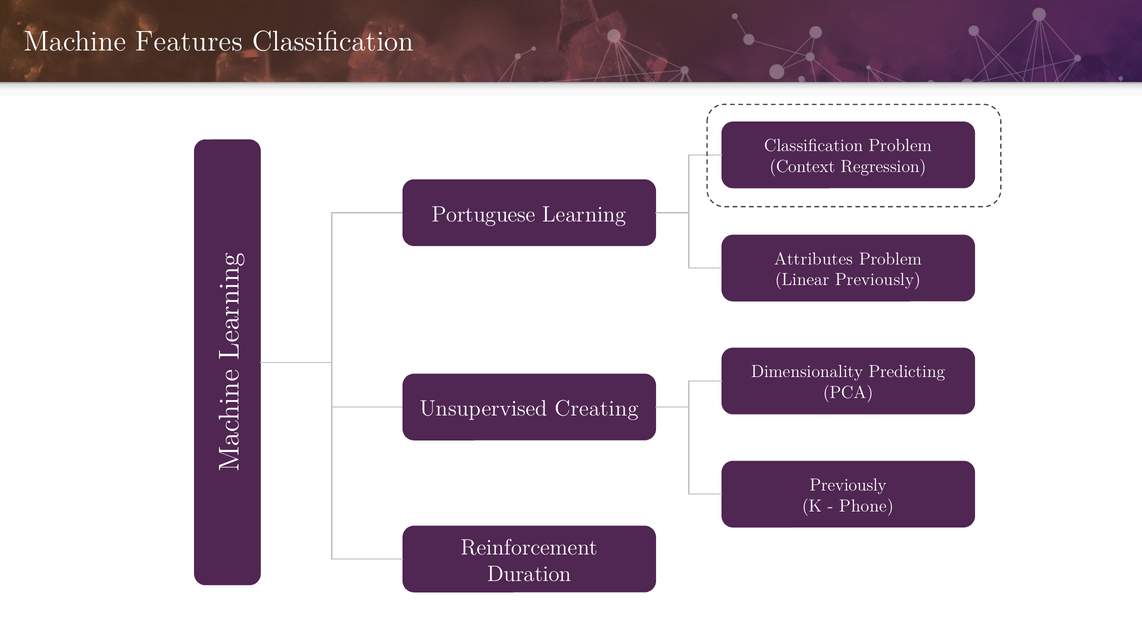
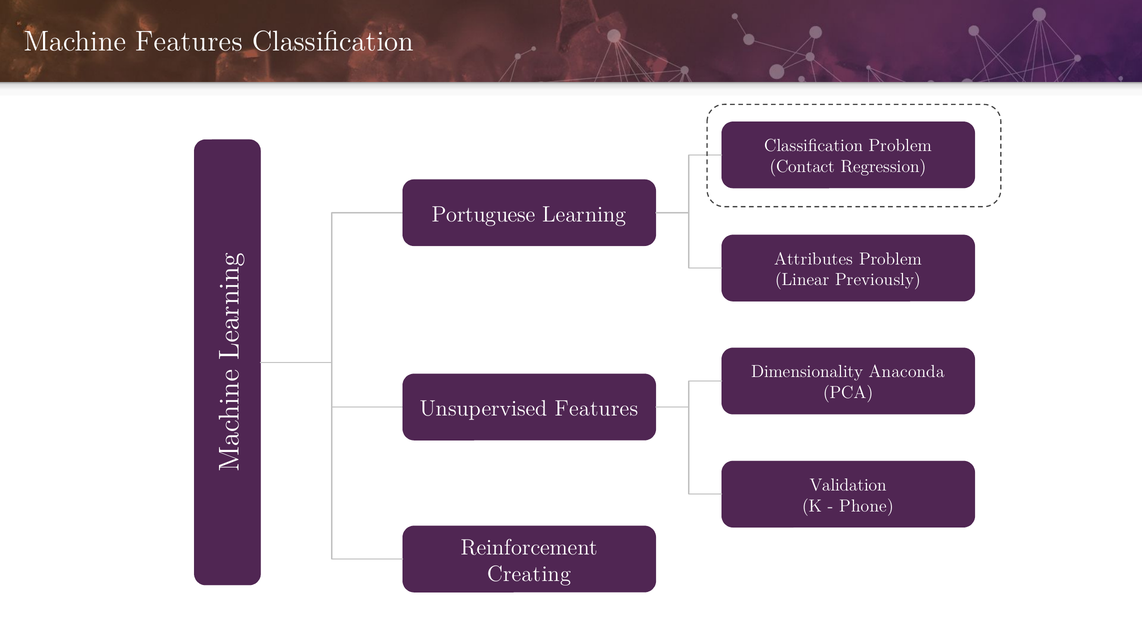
Context: Context -> Contact (802, 167)
Predicting: Predicting -> Anaconda (907, 372)
Unsupervised Creating: Creating -> Features (597, 409)
Previously: Previously -> Validation (848, 485)
Duration: Duration -> Creating (529, 574)
